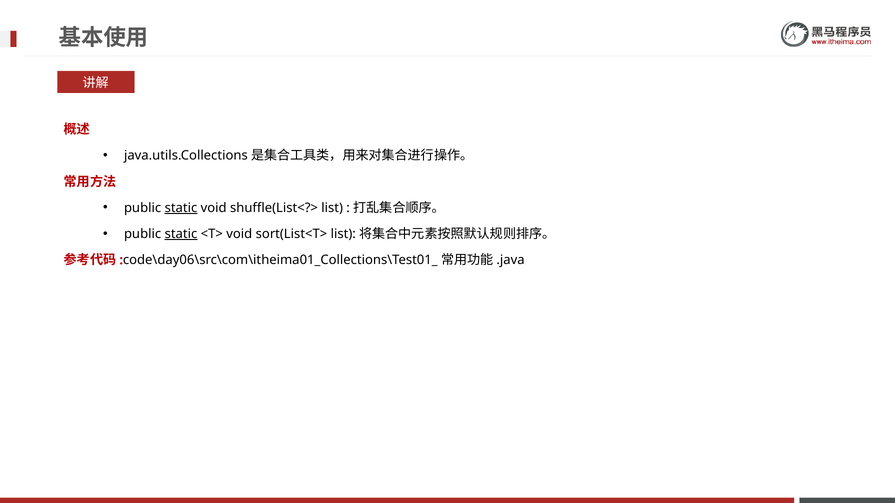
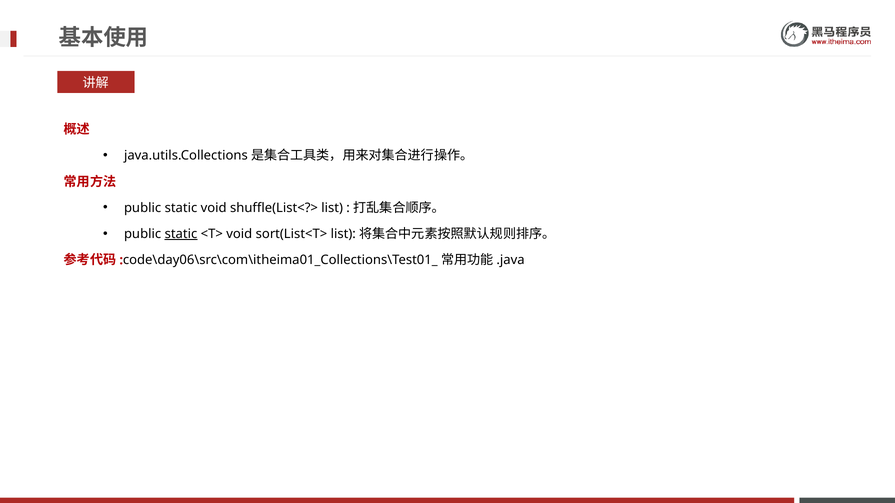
static underline: present -> none (181, 208)
